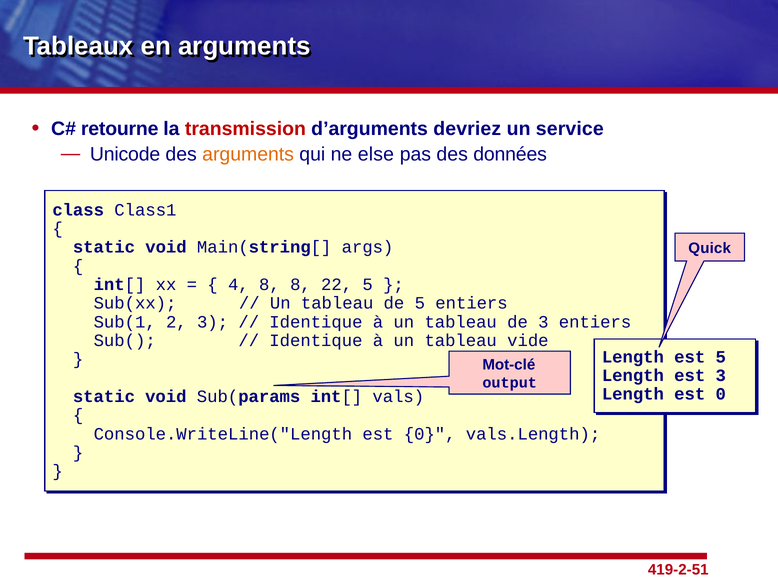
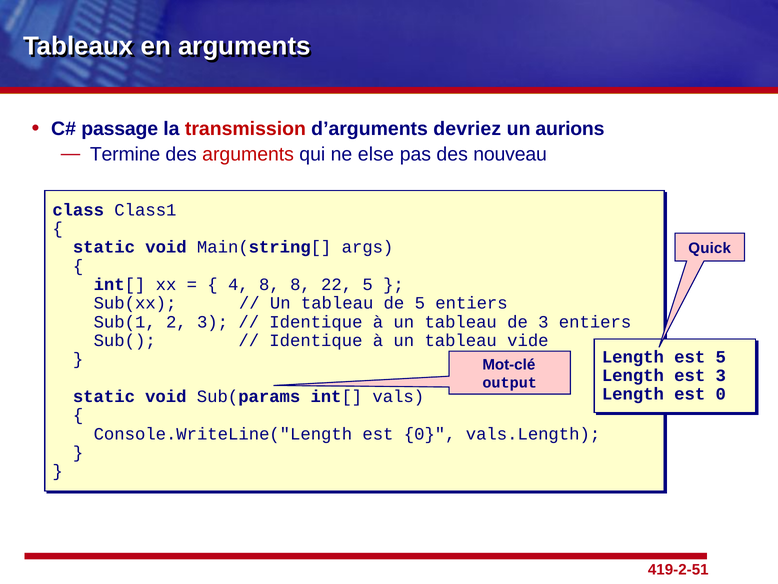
retourne: retourne -> passage (120, 129)
service: service -> aurions (570, 129)
Unicode: Unicode -> Termine (125, 154)
arguments colour: orange -> red (248, 154)
données: données -> nouveau (510, 154)
